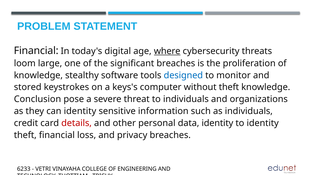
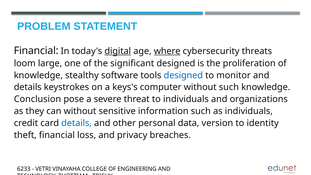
digital underline: none -> present (118, 51)
significant breaches: breaches -> designed (176, 63)
stored: stored -> details (28, 87)
without theft: theft -> such (229, 87)
can identity: identity -> without (80, 111)
details colour: red -> blue (77, 123)
data identity: identity -> version (217, 123)
